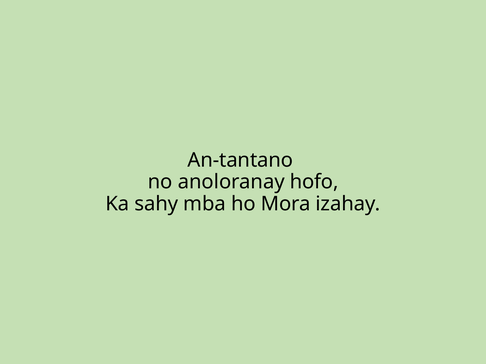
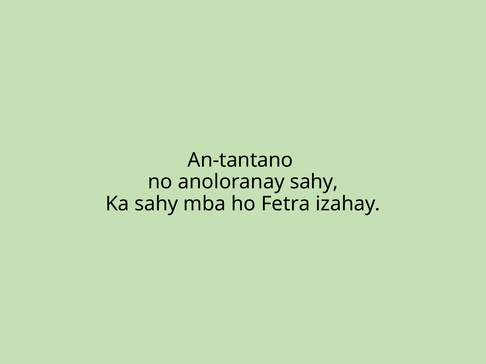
anoloranay hofo: hofo -> sahy (314, 182)
Mora: Mora -> Fetra (286, 204)
